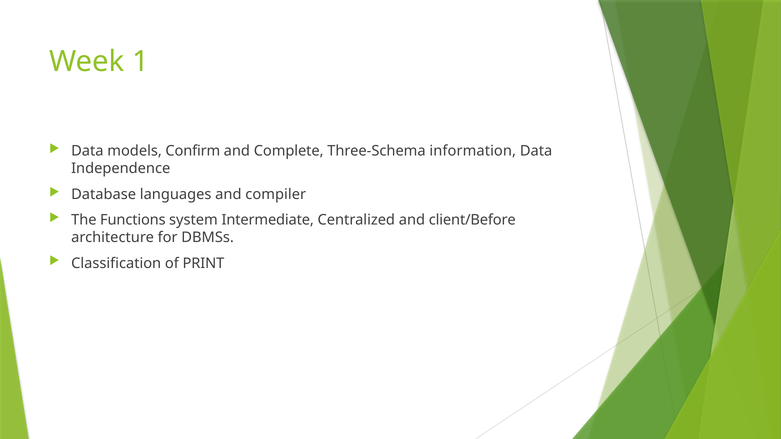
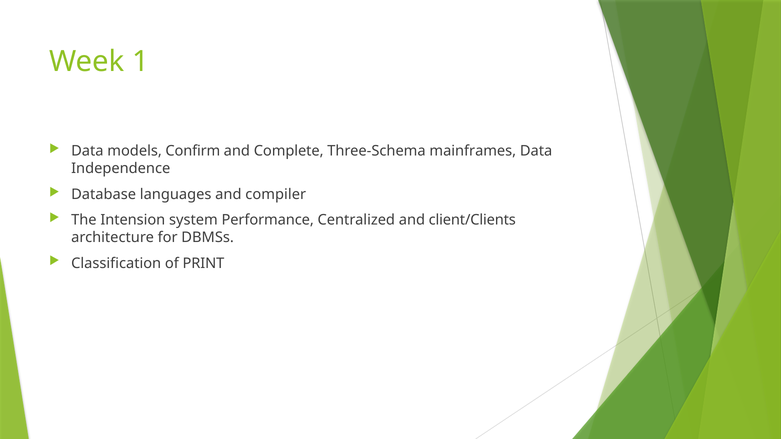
information: information -> mainframes (473, 151)
Functions: Functions -> Intension (133, 220)
Intermediate: Intermediate -> Performance (268, 220)
client/Before: client/Before -> client/Clients (472, 220)
